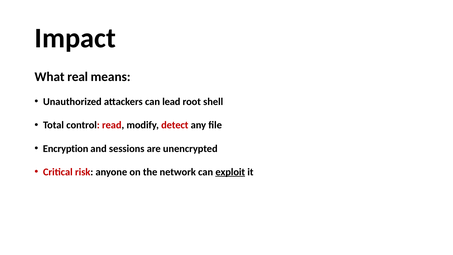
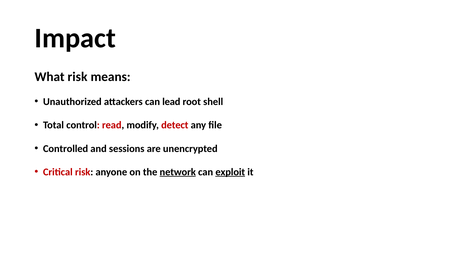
What real: real -> risk (77, 77)
Encryption: Encryption -> Controlled (66, 148)
network underline: none -> present (178, 172)
